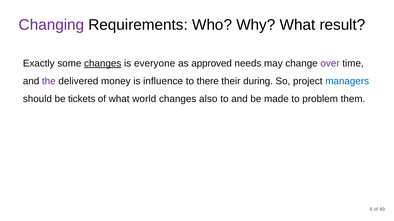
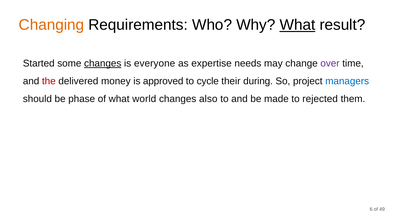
Changing colour: purple -> orange (51, 25)
What underline: none -> present (297, 25)
Exactly: Exactly -> Started (39, 64)
approved: approved -> expertise (212, 64)
the colour: purple -> red (49, 81)
influence: influence -> approved (163, 81)
there: there -> cycle (208, 81)
tickets: tickets -> phase (82, 99)
problem: problem -> rejected (320, 99)
